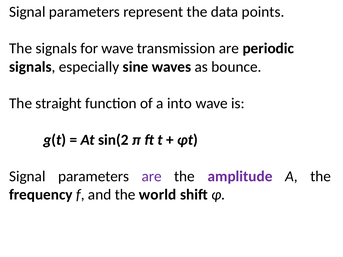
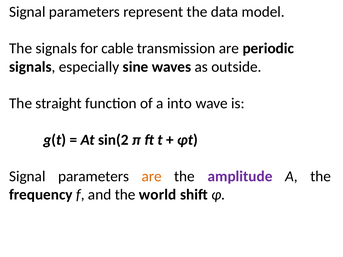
points: points -> model (263, 12)
for wave: wave -> cable (118, 48)
bounce: bounce -> outside (236, 67)
are colour: purple -> orange (152, 177)
